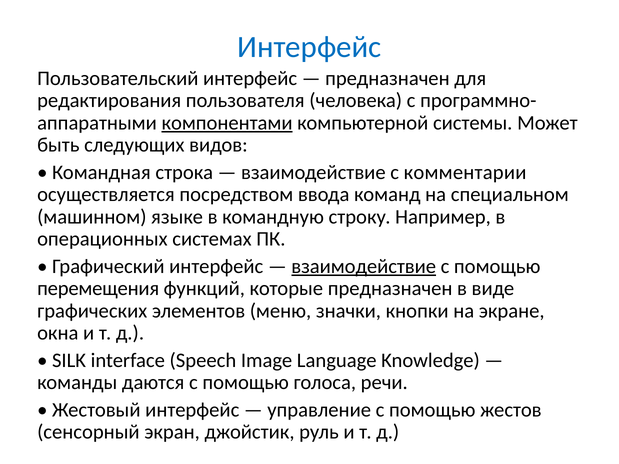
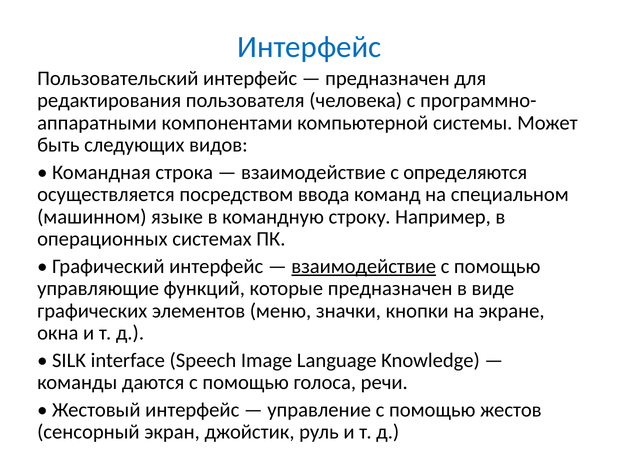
компонентами underline: present -> none (227, 123)
комментарии: комментарии -> определяются (465, 172)
перемещения: перемещения -> управляющие (98, 289)
